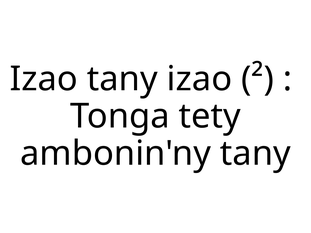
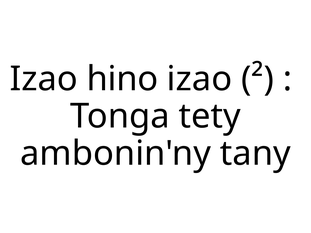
Izao tany: tany -> hino (122, 79)
